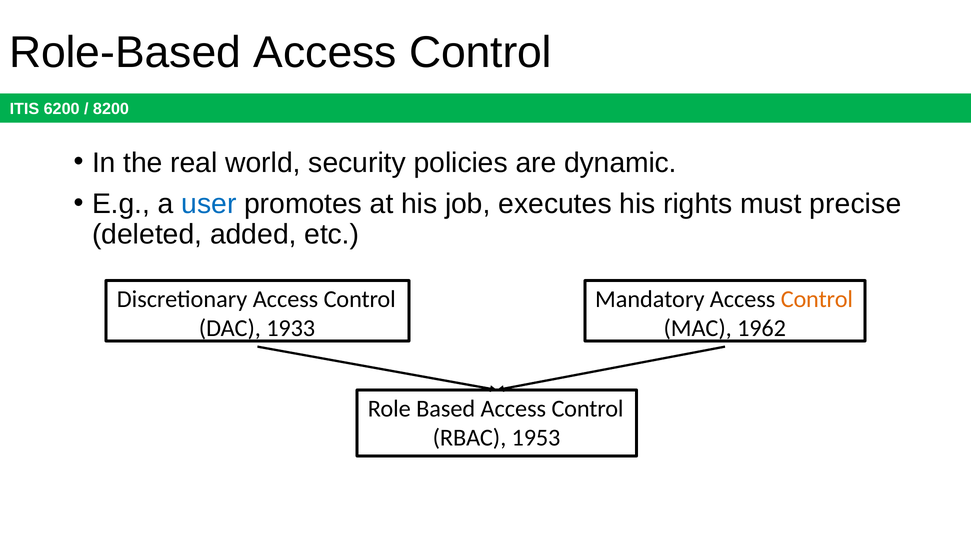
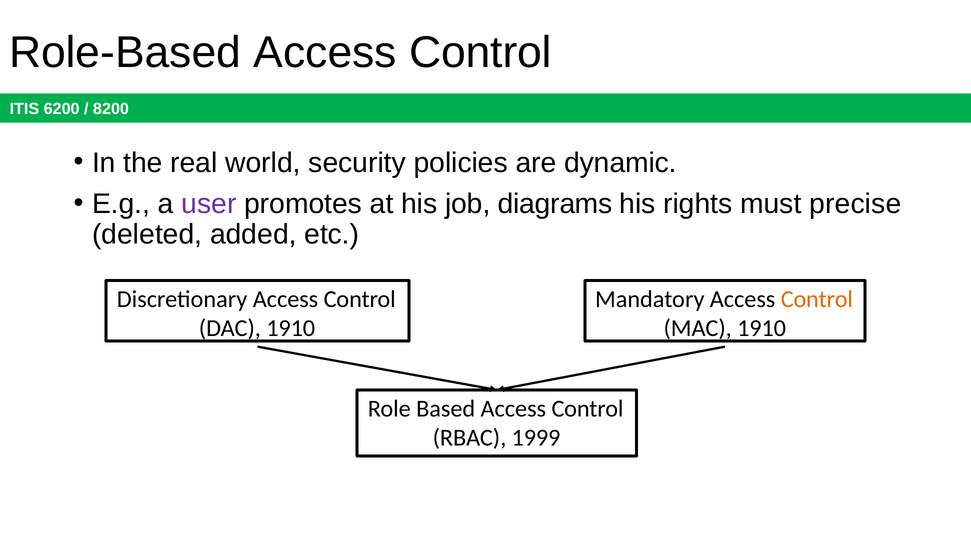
user colour: blue -> purple (209, 204)
executes: executes -> diagrams (555, 204)
DAC 1933: 1933 -> 1910 (291, 328)
MAC 1962: 1962 -> 1910 (762, 328)
1953: 1953 -> 1999 (536, 438)
